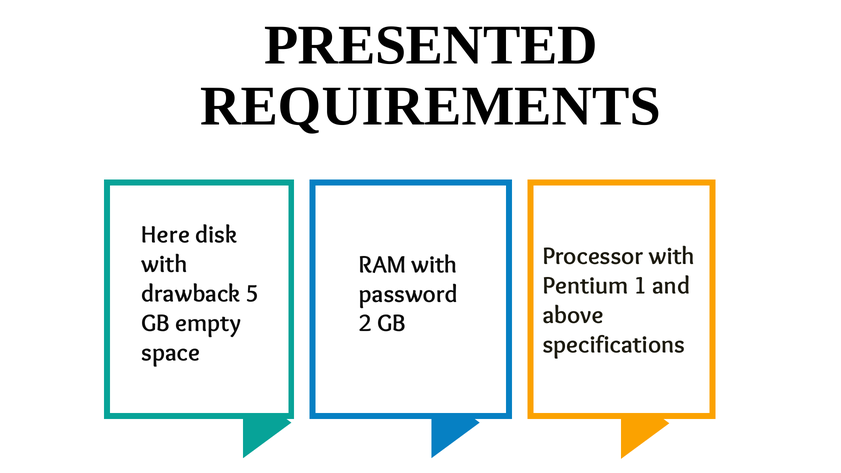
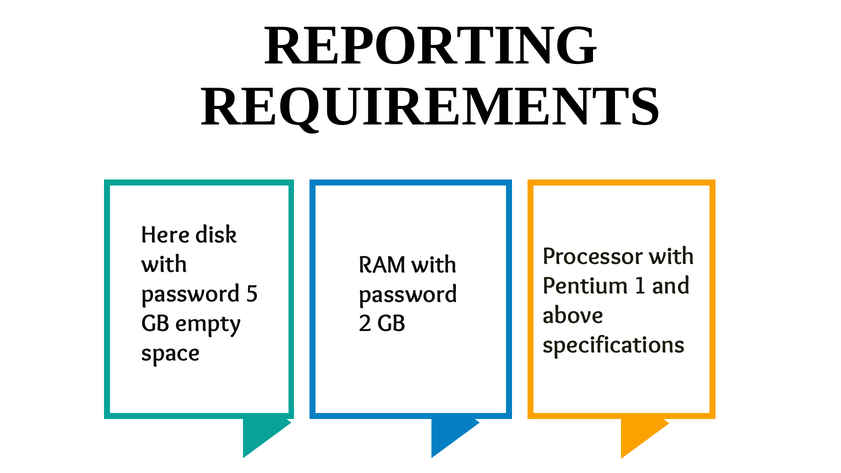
PRESENTED: PRESENTED -> REPORTING (431, 46)
drawback: drawback -> password (191, 294)
